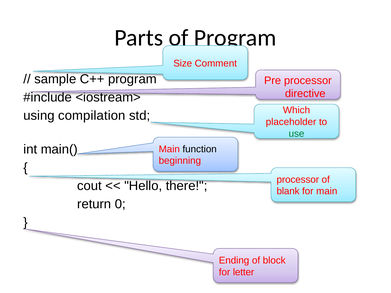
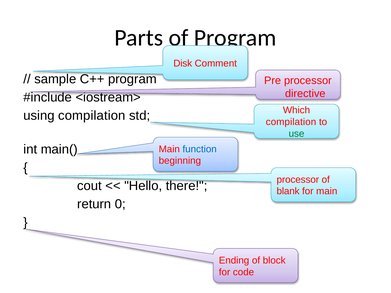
Size: Size -> Disk (183, 63)
placeholder: placeholder -> compilation (291, 122)
function colour: black -> blue (200, 149)
letter: letter -> code (243, 272)
